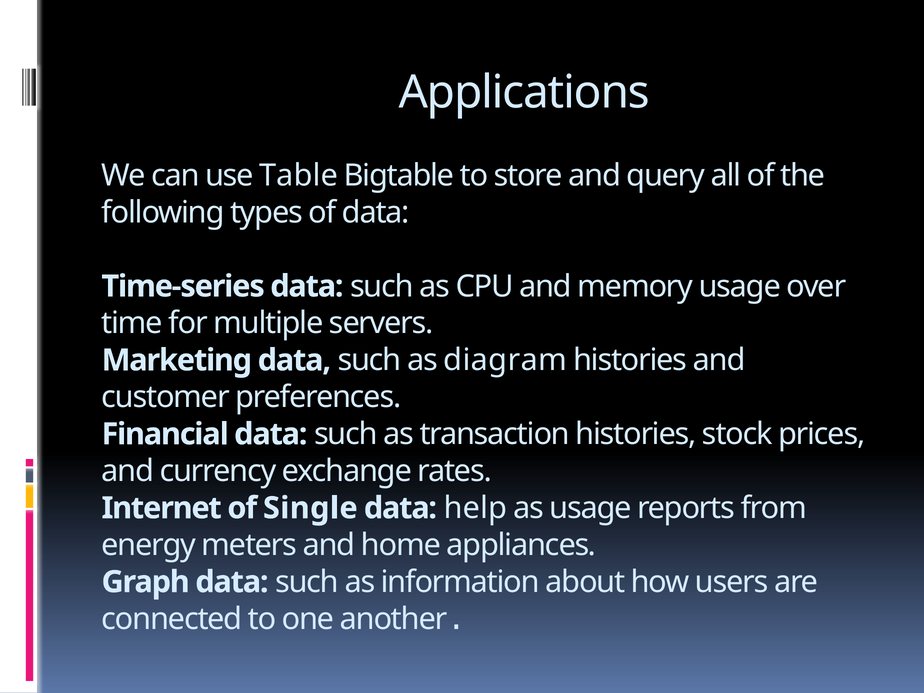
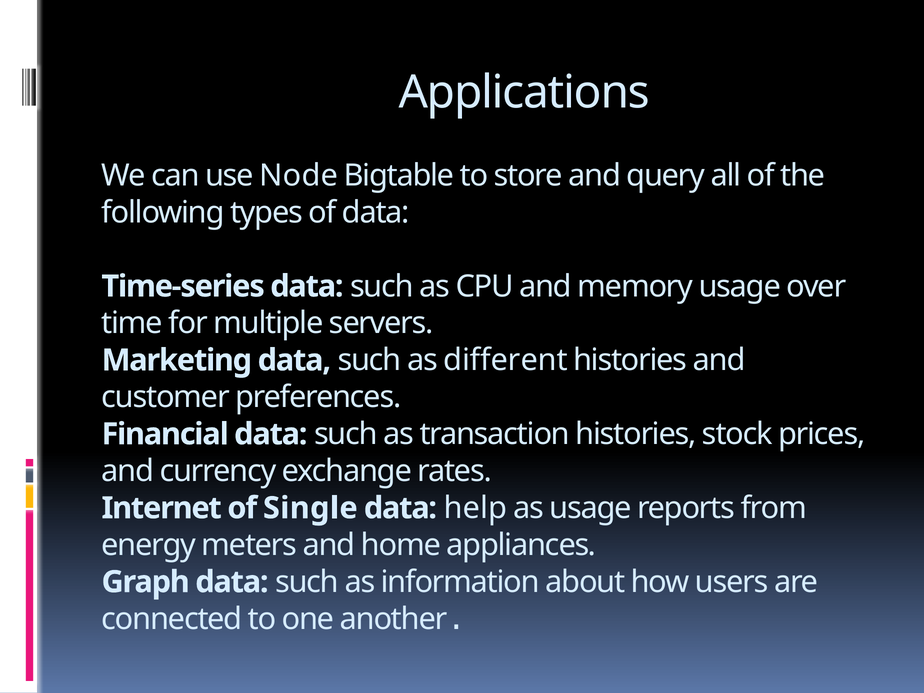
Table: Table -> Node (299, 175)
diagram: diagram -> different (506, 360)
